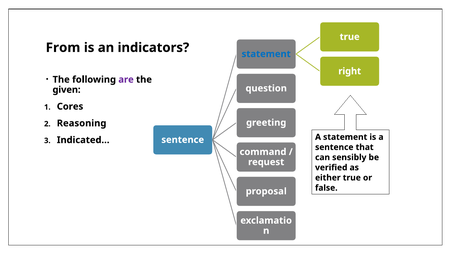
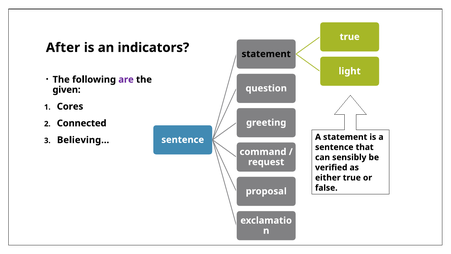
From: From -> After (63, 48)
statement colour: blue -> black (266, 54)
right: right -> light (350, 71)
Reasoning: Reasoning -> Connected (82, 123)
Indicated…: Indicated… -> Believing… (83, 140)
